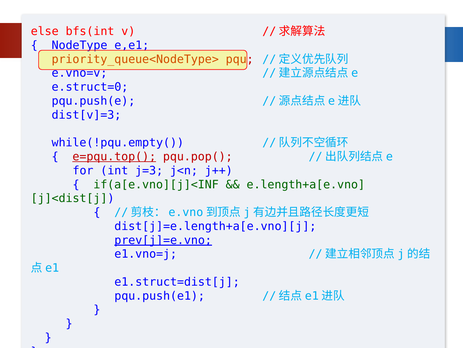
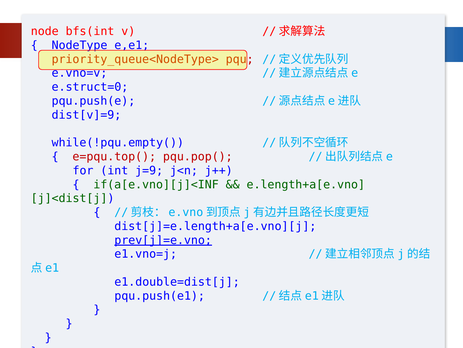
else: else -> node (45, 31)
dist[v]=3: dist[v]=3 -> dist[v]=9 (86, 115)
e=pqu.top( underline: present -> none (114, 156)
j=3: j=3 -> j=9 (149, 170)
e1.struct=dist[j: e1.struct=dist[j -> e1.double=dist[j (177, 281)
